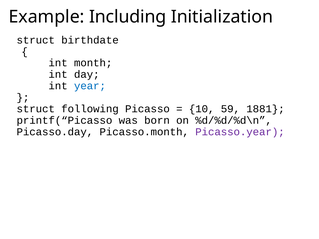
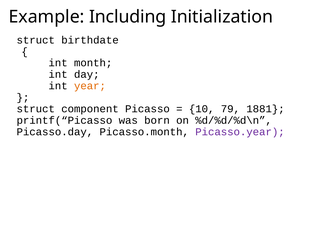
year colour: blue -> orange (90, 86)
following: following -> component (90, 109)
59: 59 -> 79 (230, 109)
